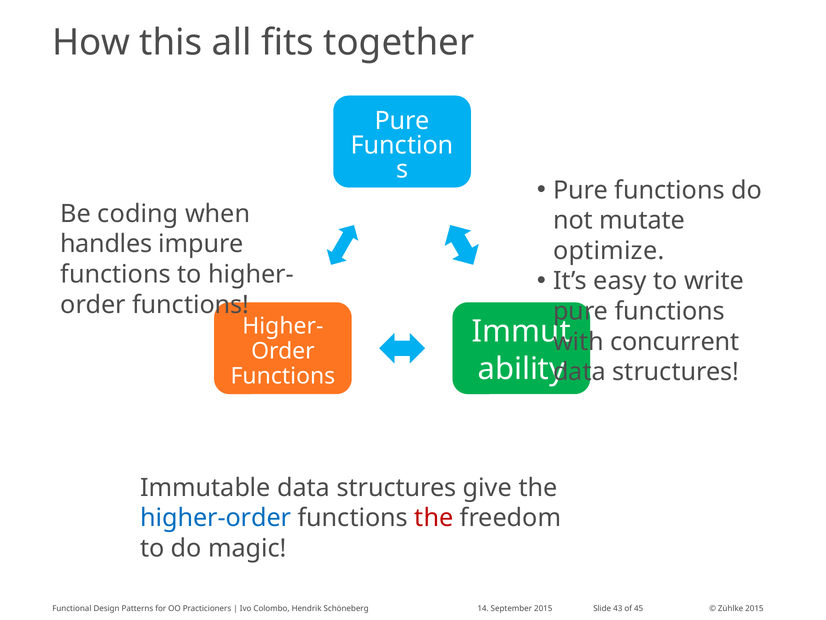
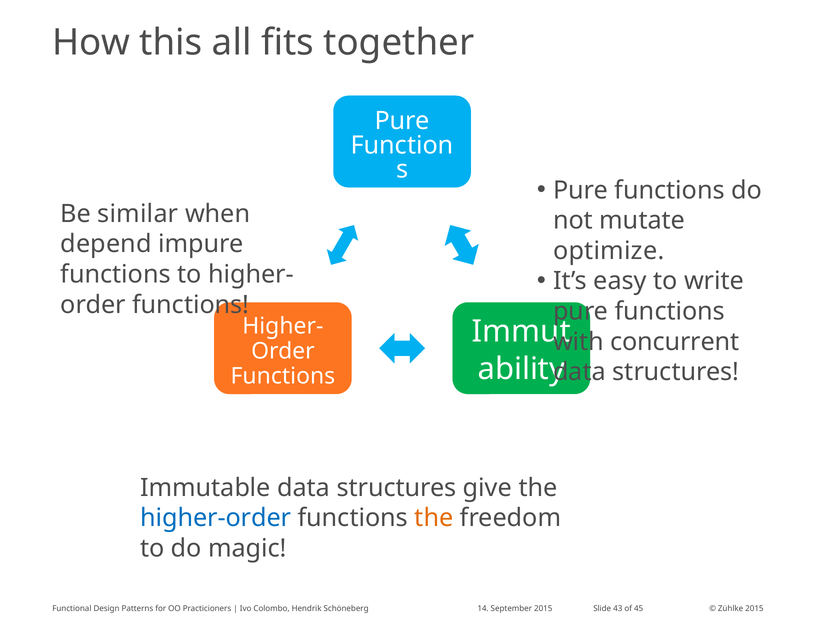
coding: coding -> similar (138, 214)
handles: handles -> depend (106, 244)
the colour: red -> orange (434, 518)
